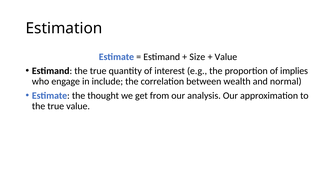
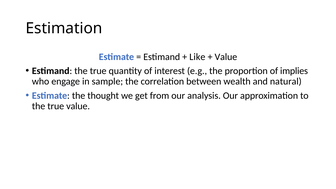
Size: Size -> Like (197, 57)
include: include -> sample (107, 81)
normal: normal -> natural (286, 81)
